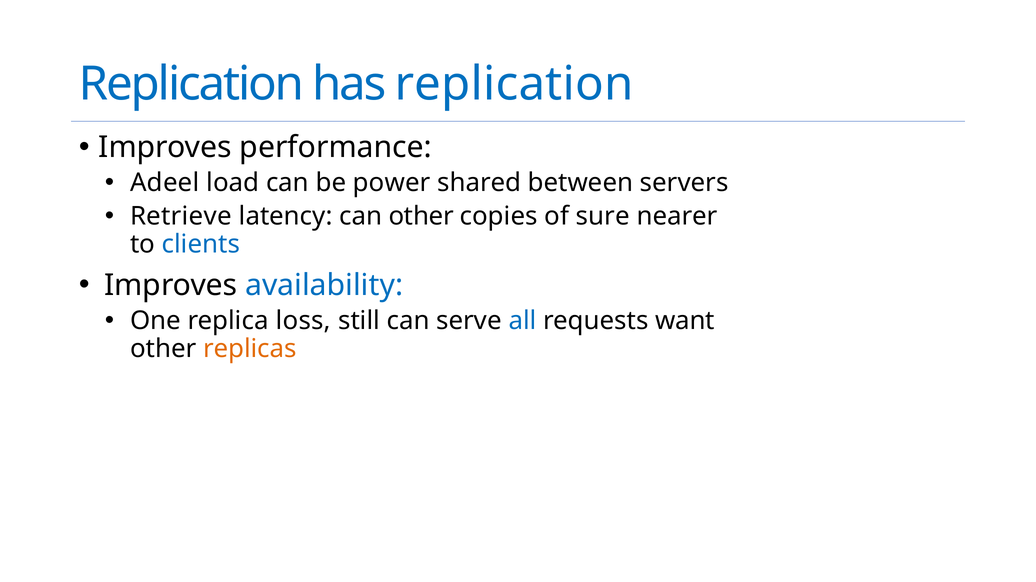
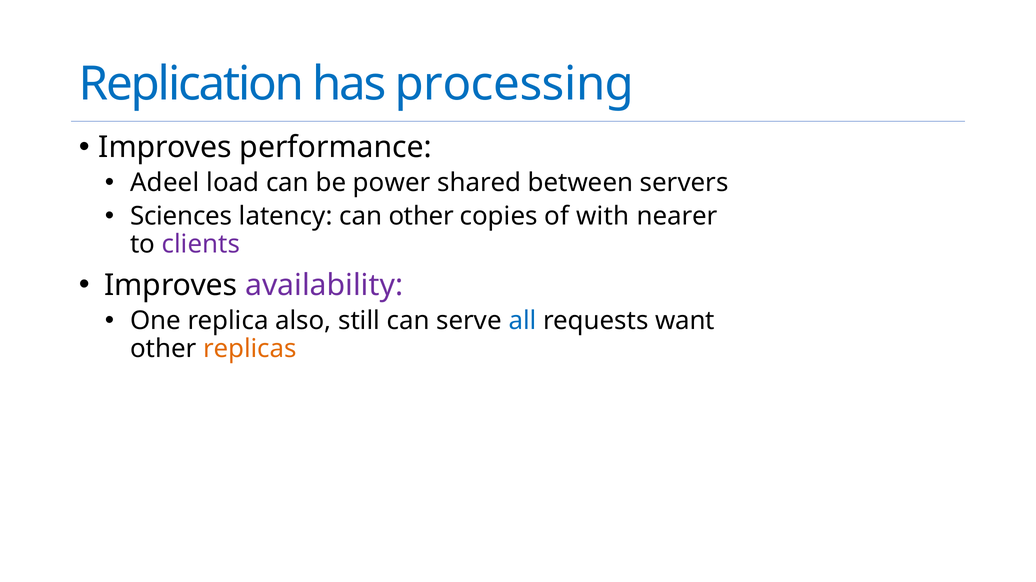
has replication: replication -> processing (514, 84)
Retrieve: Retrieve -> Sciences (181, 217)
sure: sure -> with (603, 217)
clients colour: blue -> purple (201, 244)
availability colour: blue -> purple (324, 285)
loss: loss -> also (303, 321)
